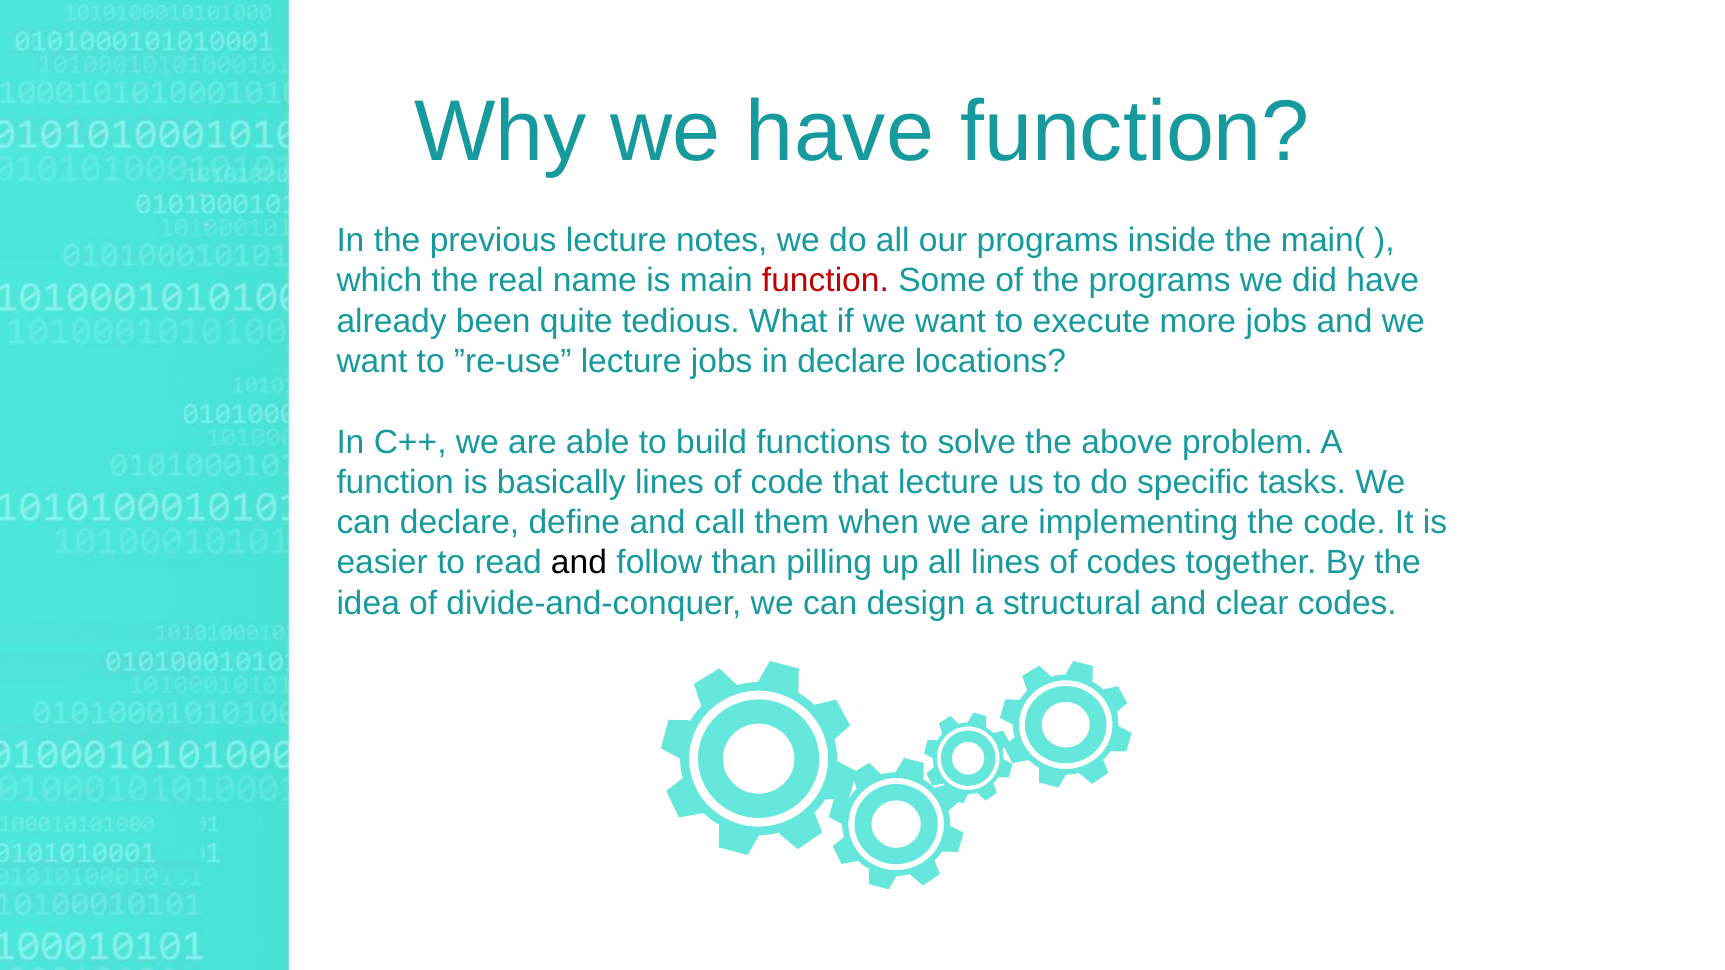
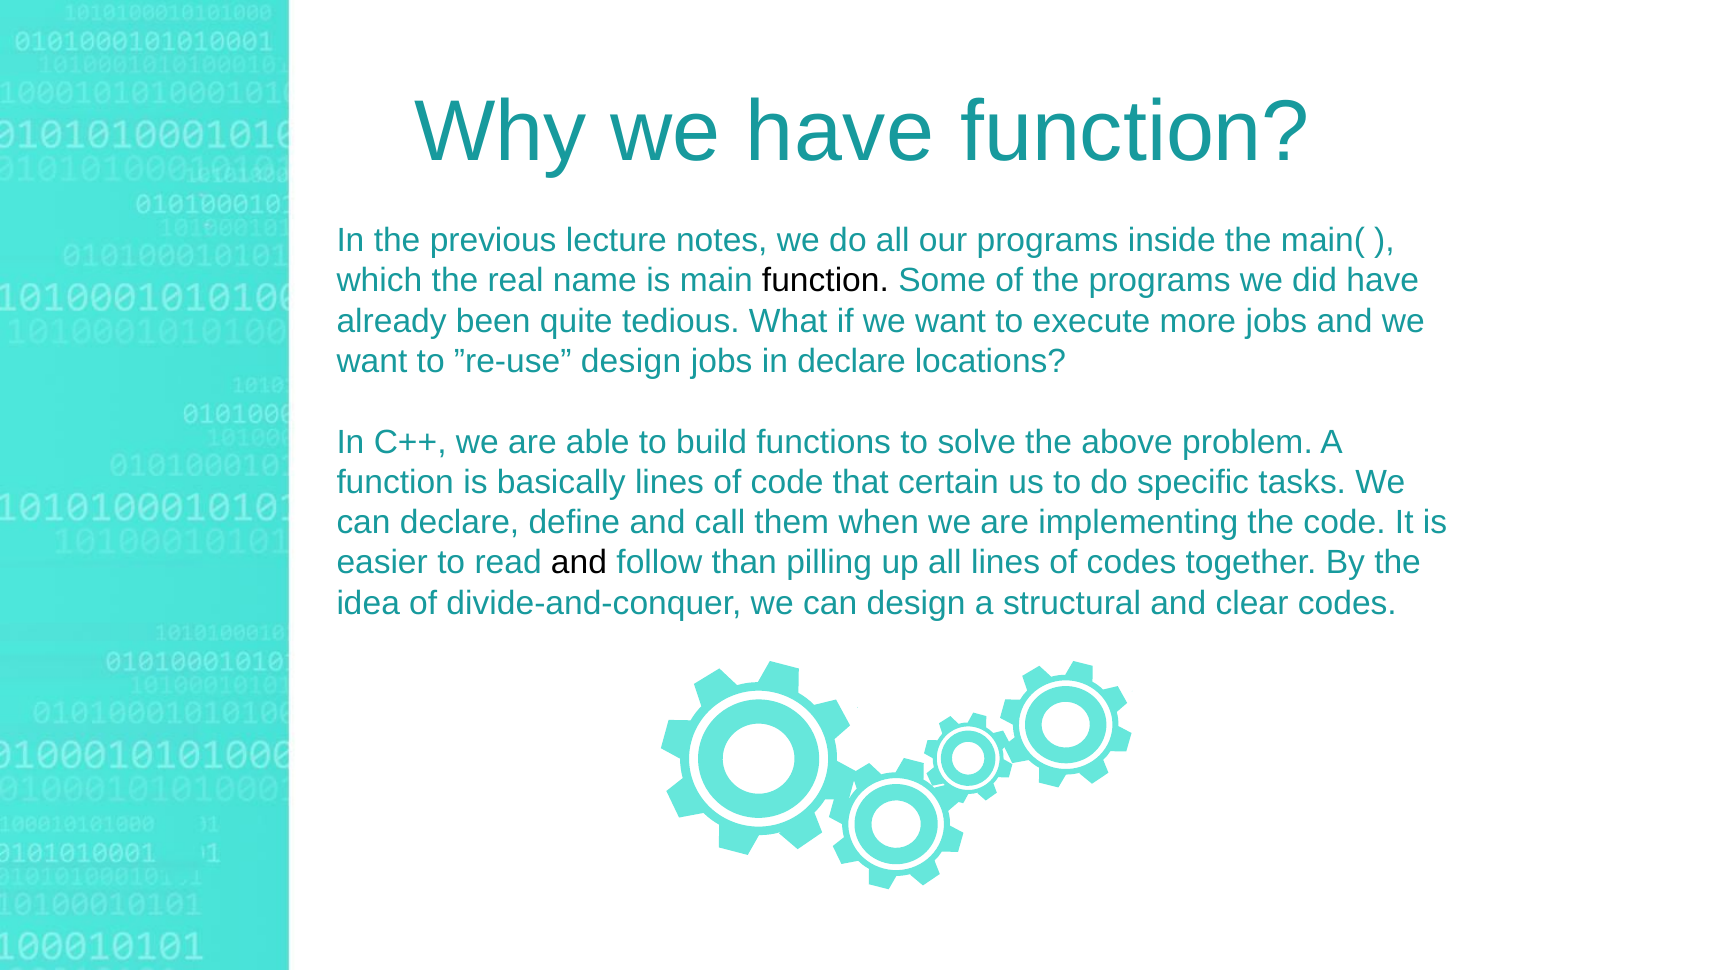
function colour: red -> black (825, 281)
”re-use lecture: lecture -> design (631, 362)
that lecture: lecture -> certain (949, 482)
